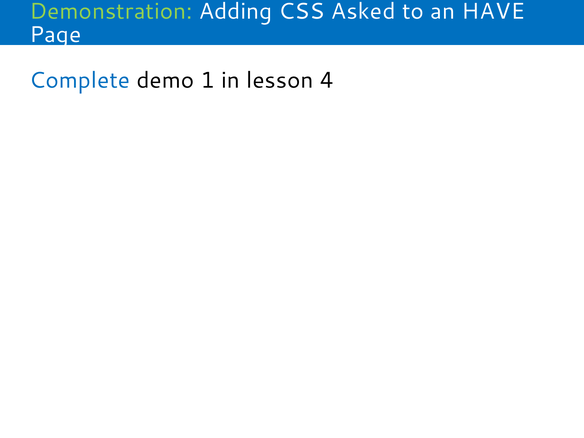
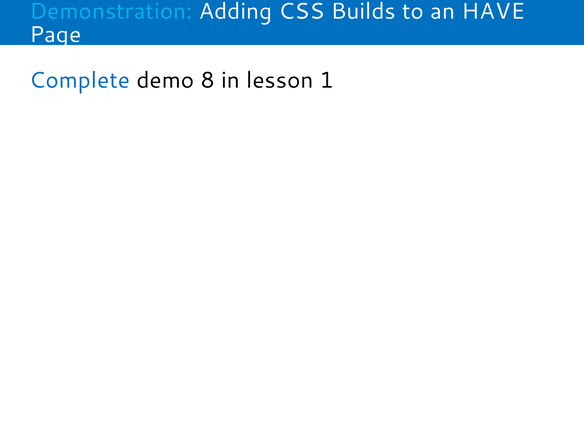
Demonstration colour: light green -> light blue (111, 11)
Asked: Asked -> Builds (363, 11)
1: 1 -> 8 (208, 80)
4: 4 -> 1 (327, 80)
